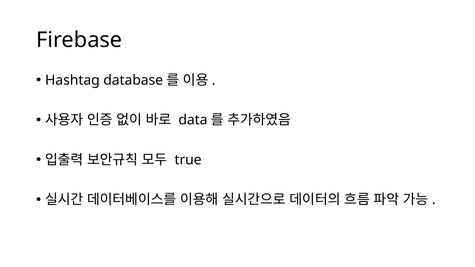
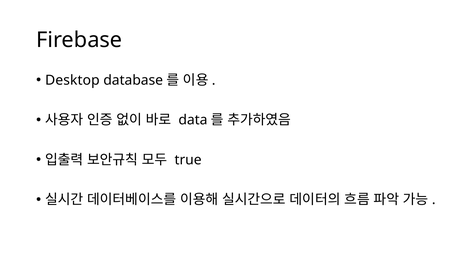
Hashtag: Hashtag -> Desktop (72, 80)
